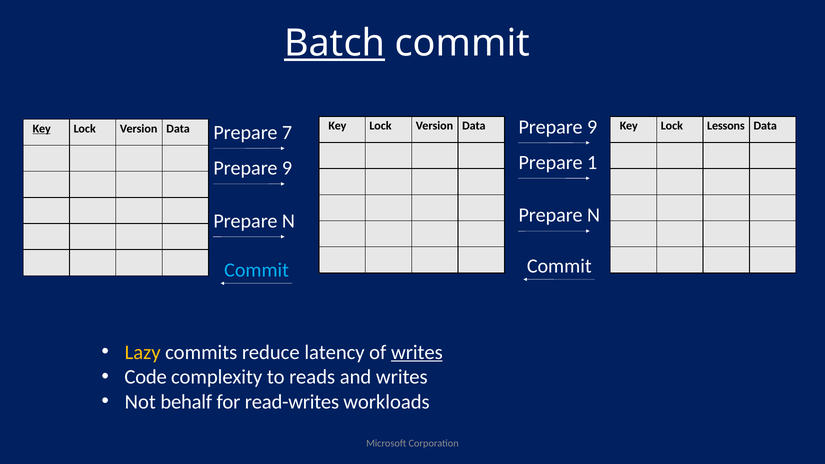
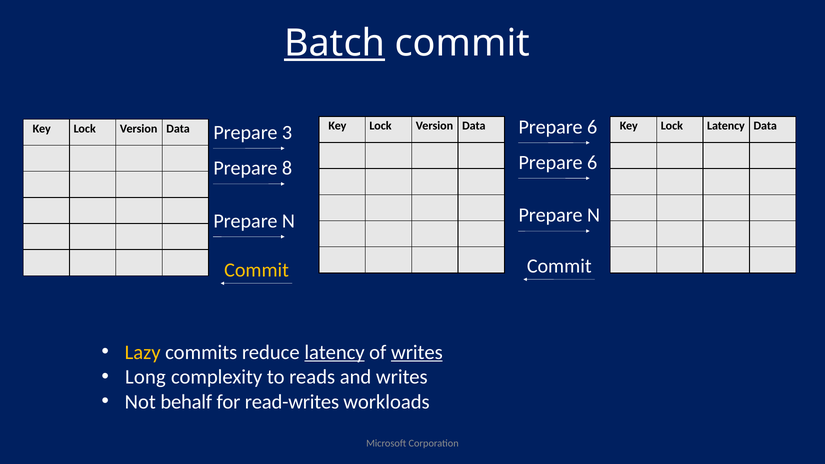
9: 9 -> 6 (592, 127)
Lock Lessons: Lessons -> Latency (726, 126)
Key underline: present -> none (42, 129)
7: 7 -> 3 (287, 133)
1: 1 -> 6 (592, 162)
9: 9 -> 8 (287, 168)
Commit colour: light blue -> yellow (257, 270)
latency underline: none -> present (335, 352)
Code: Code -> Long (145, 377)
